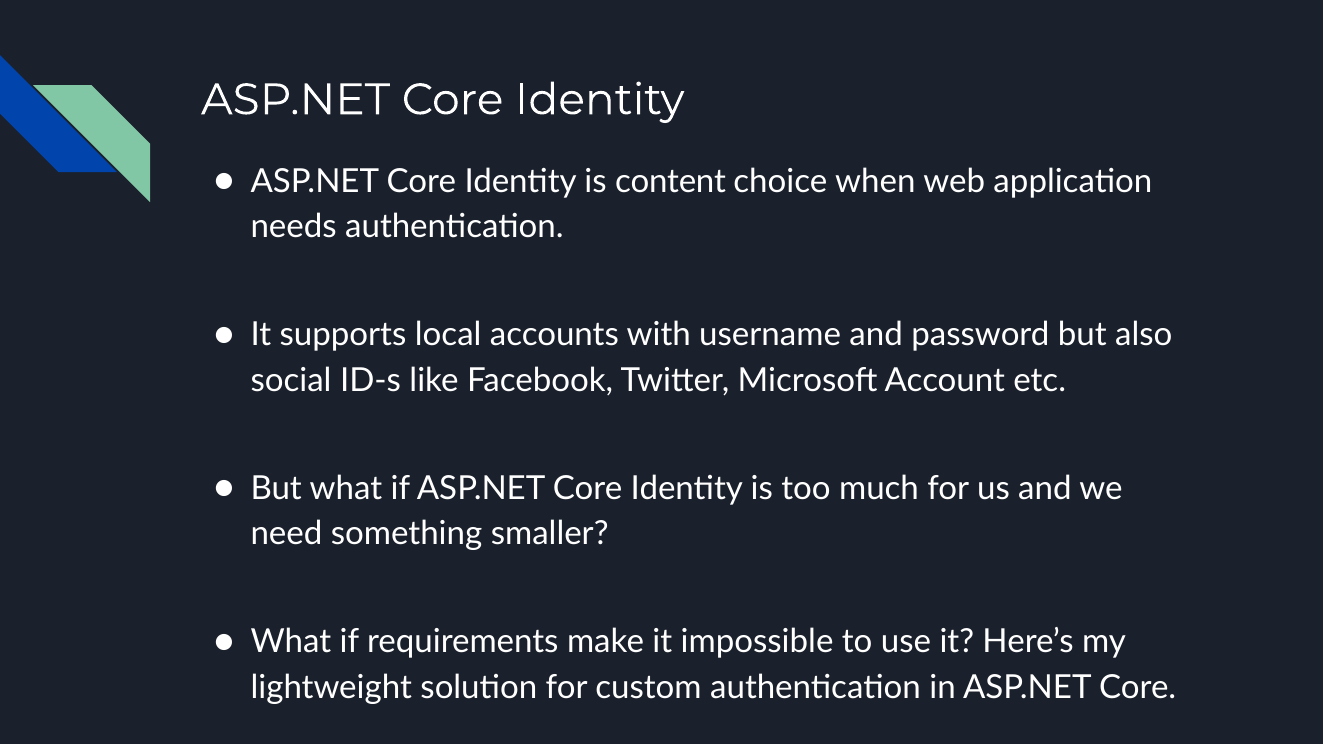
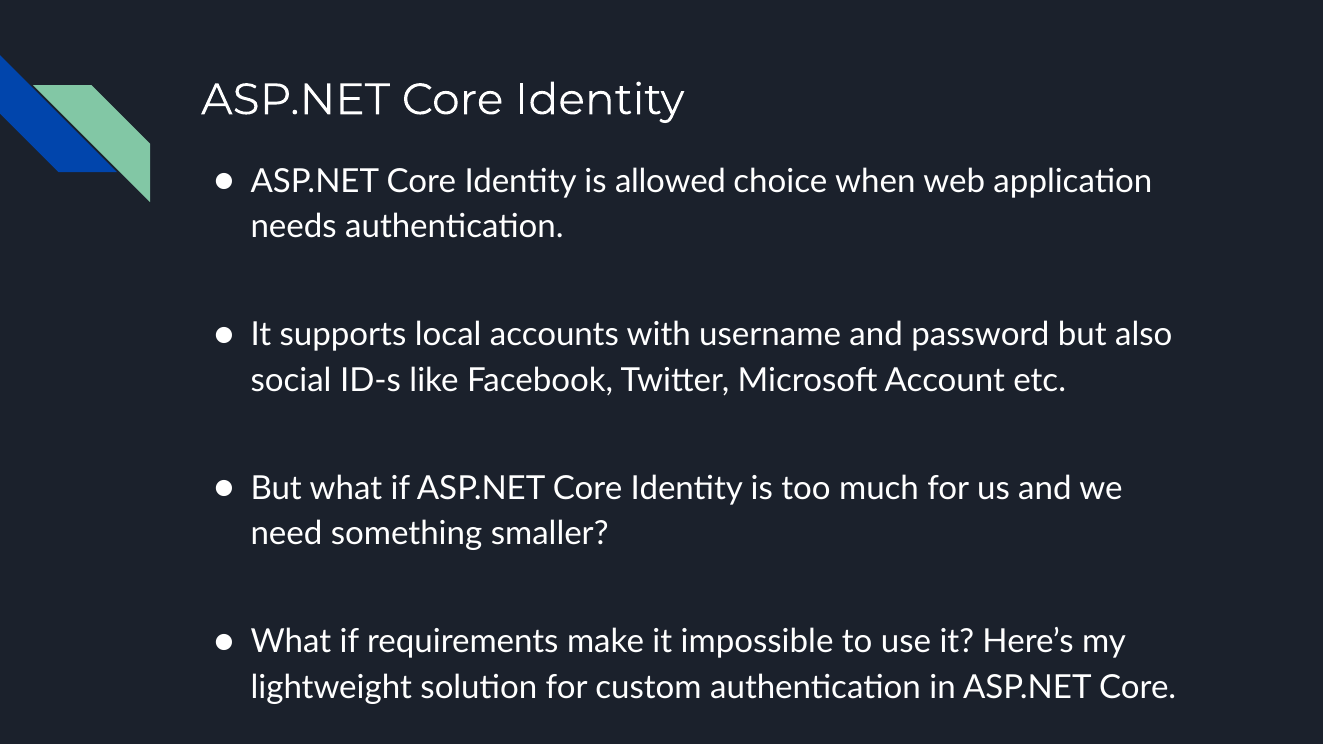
content: content -> allowed (671, 181)
